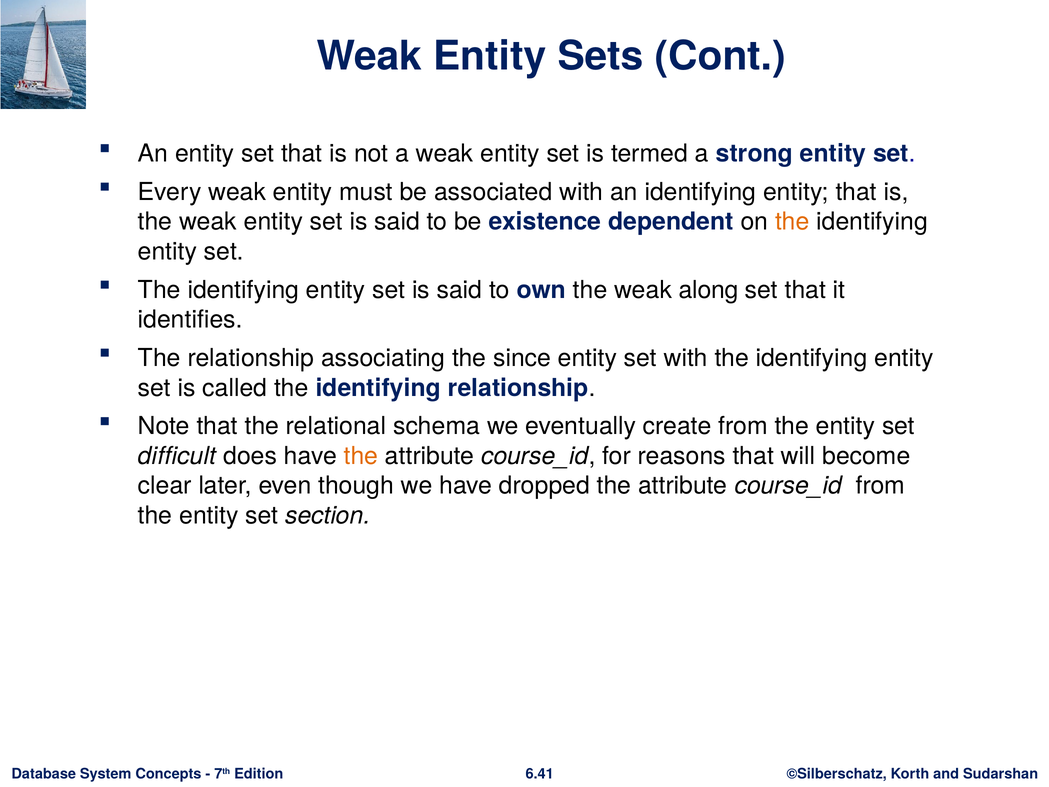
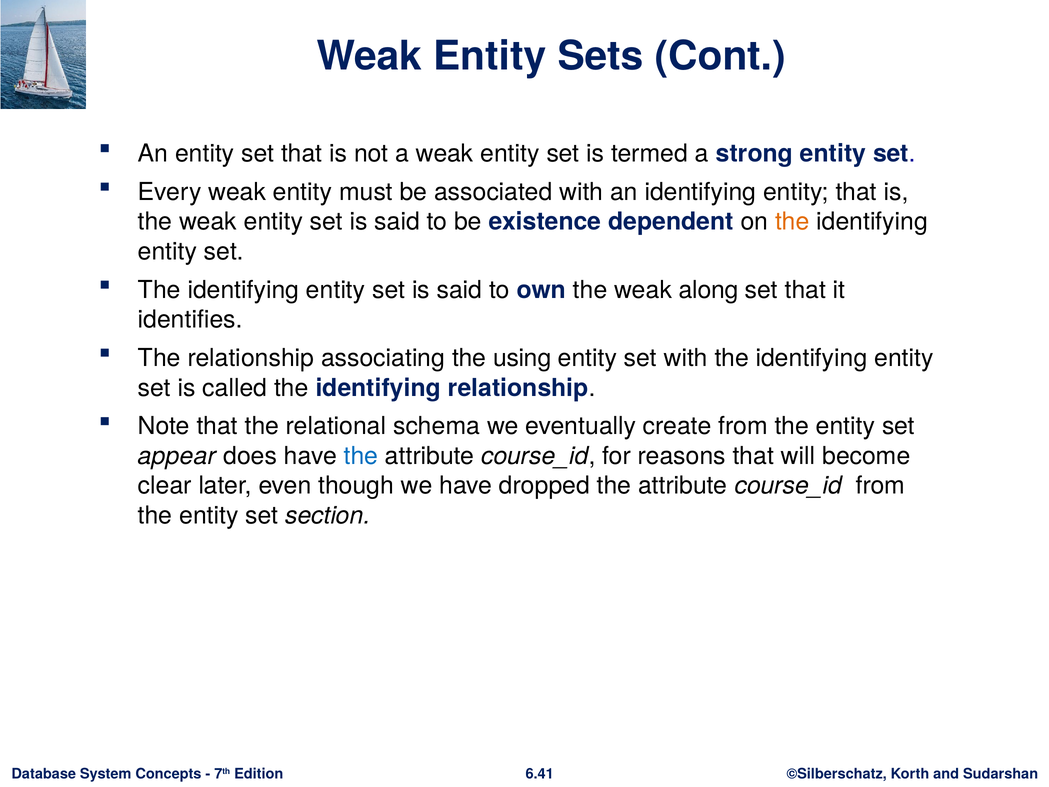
since: since -> using (522, 358)
difficult: difficult -> appear (177, 456)
the colour: orange -> blue (361, 456)
